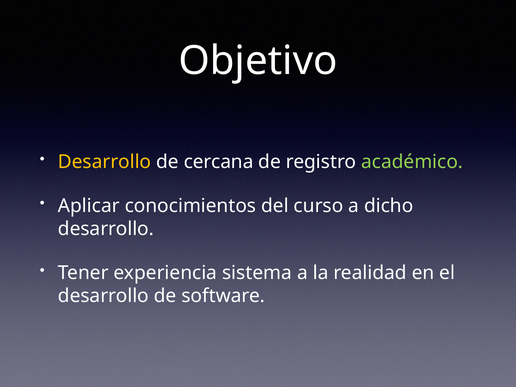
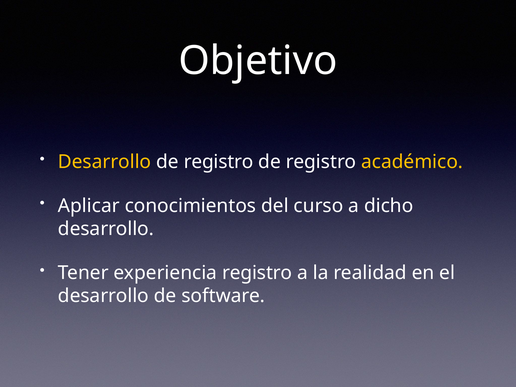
cercana: cercana -> registro (219, 162)
académico colour: light green -> yellow (412, 162)
experiencia sistema: sistema -> registro (257, 273)
